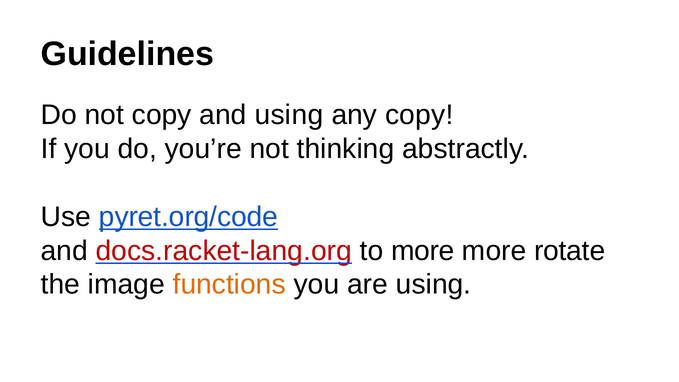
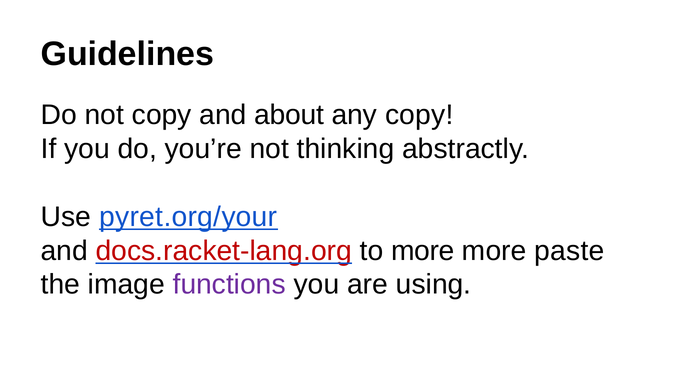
and using: using -> about (289, 115)
pyret.org/code: pyret.org/code -> pyret.org/your (188, 217)
rotate: rotate -> paste (569, 251)
functions colour: orange -> purple (229, 285)
